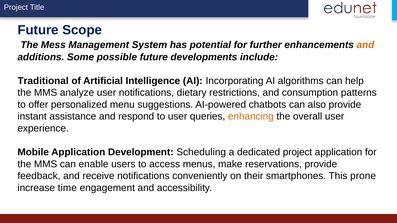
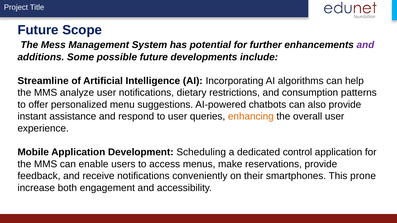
and colour: orange -> purple (365, 45)
Traditional: Traditional -> Streamline (43, 81)
dedicated project: project -> control (297, 152)
time: time -> both (67, 188)
